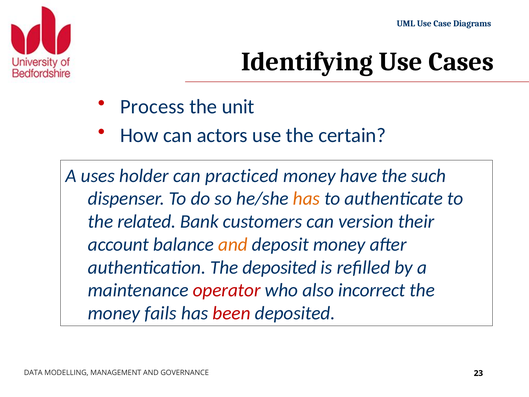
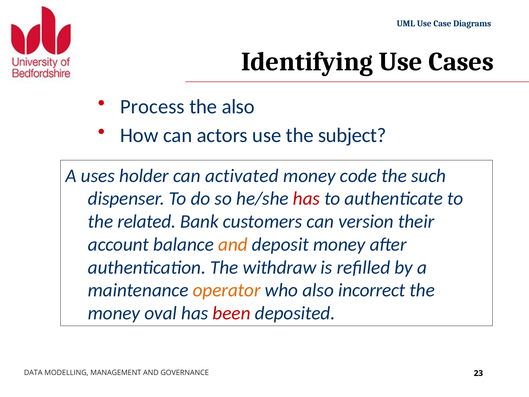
the unit: unit -> also (238, 106)
certain: certain -> subject (352, 135)
practiced: practiced -> activated (242, 176)
have: have -> code (359, 176)
has colour: orange -> red (307, 199)
The deposited: deposited -> withdraw (280, 267)
operator colour: red -> orange (227, 290)
fails: fails -> oval (161, 313)
